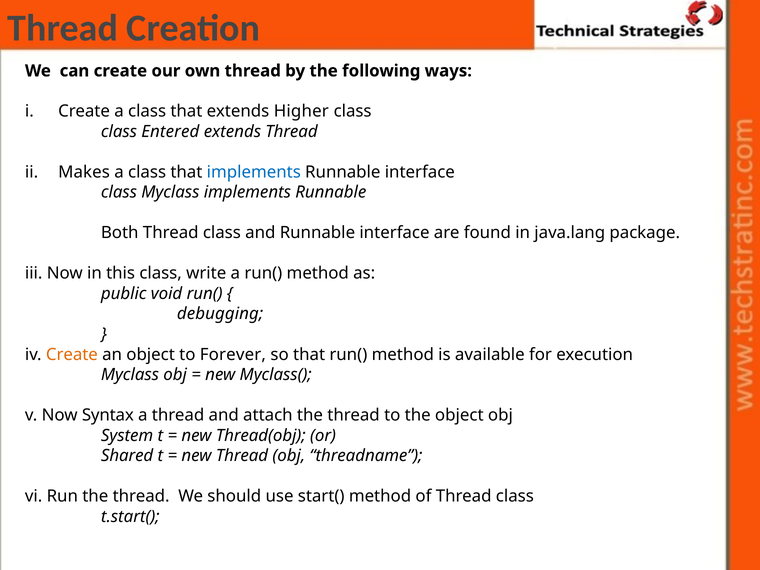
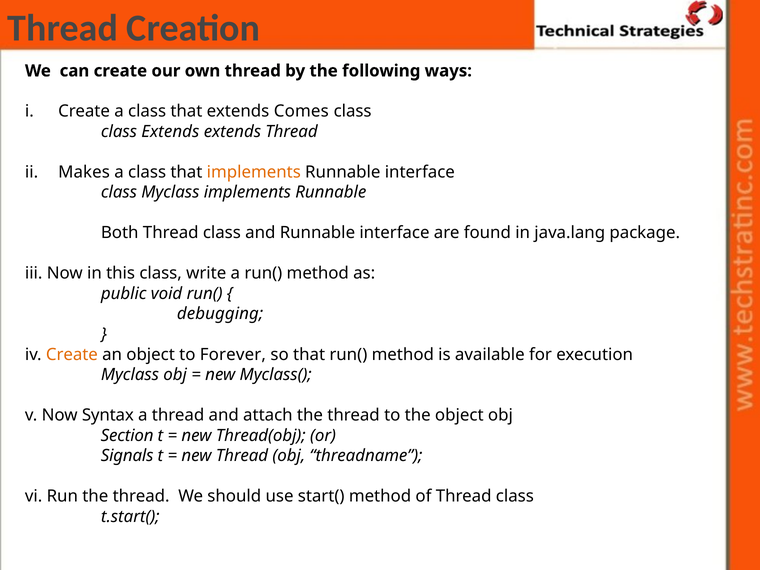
Higher: Higher -> Comes (301, 111)
class Entered: Entered -> Extends (170, 132)
implements colour: blue -> orange (254, 172)
System: System -> Section (127, 435)
Shared: Shared -> Signals (127, 456)
